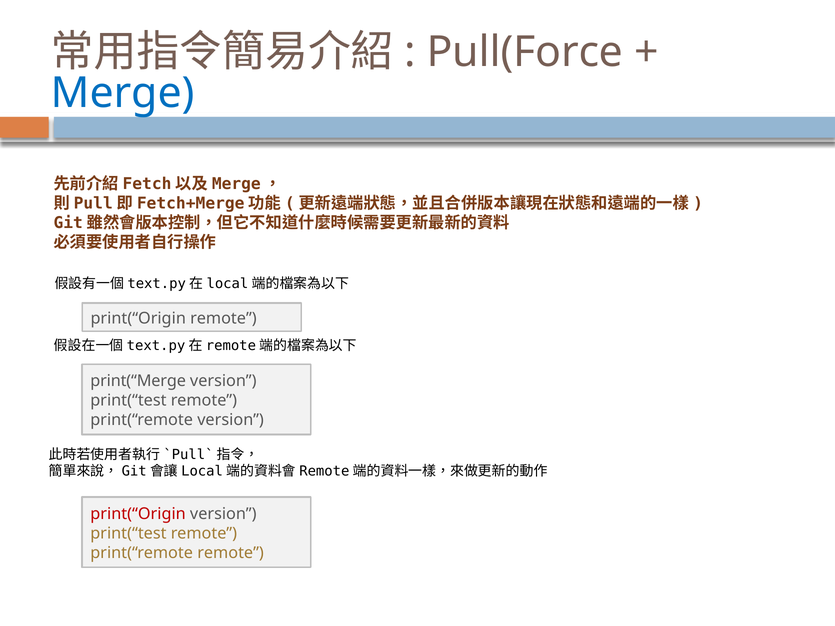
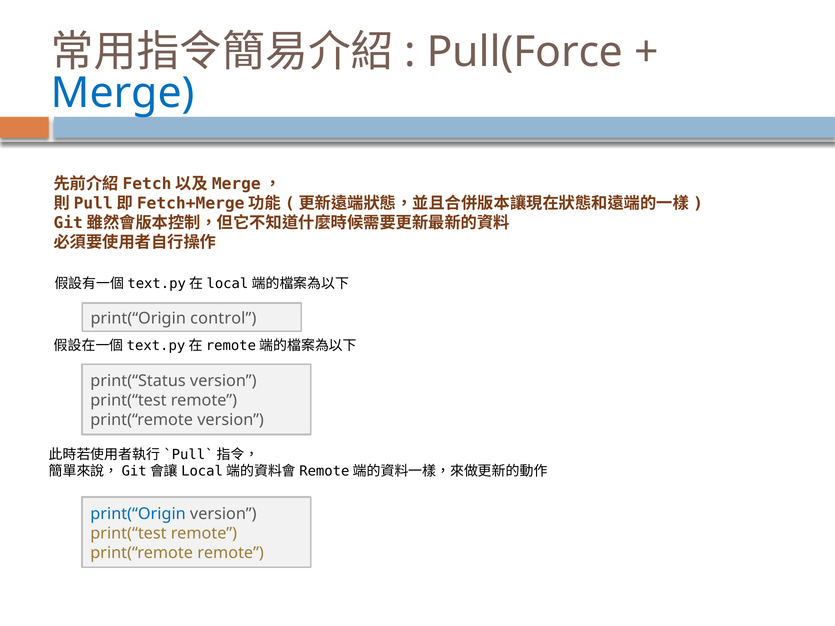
print(“Origin remote: remote -> control (223, 318)
print(“Merge: print(“Merge -> print(“Status (138, 381)
print(“Origin colour: red -> blue (138, 514)
